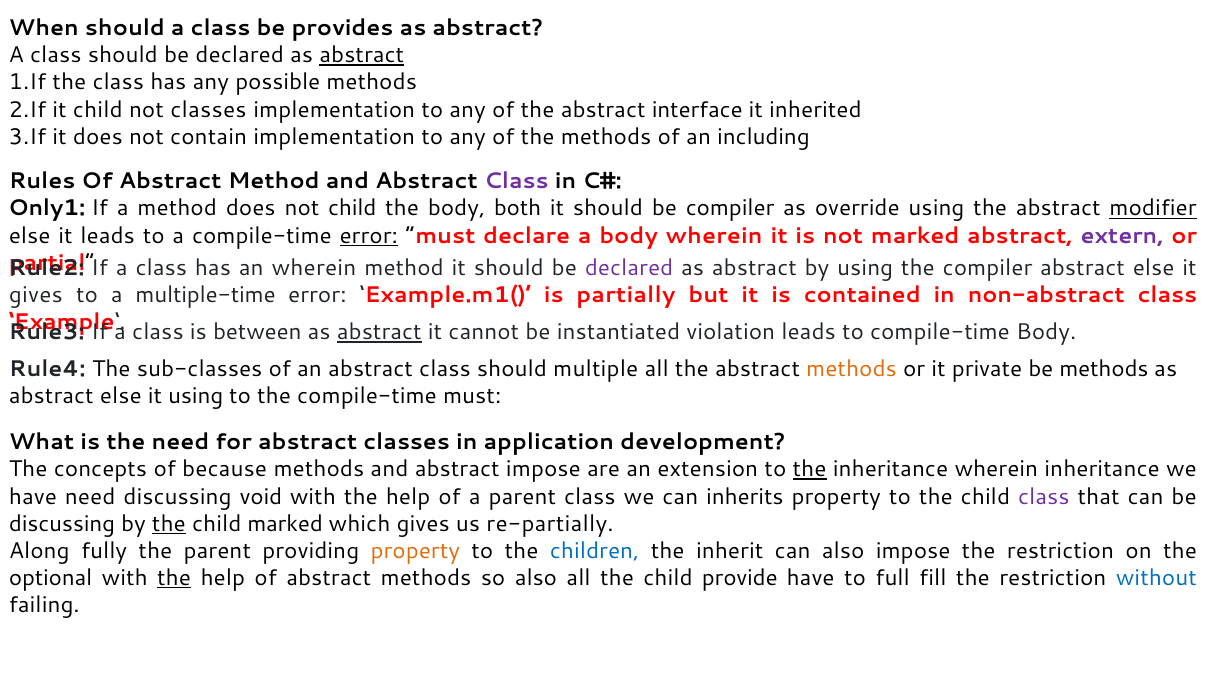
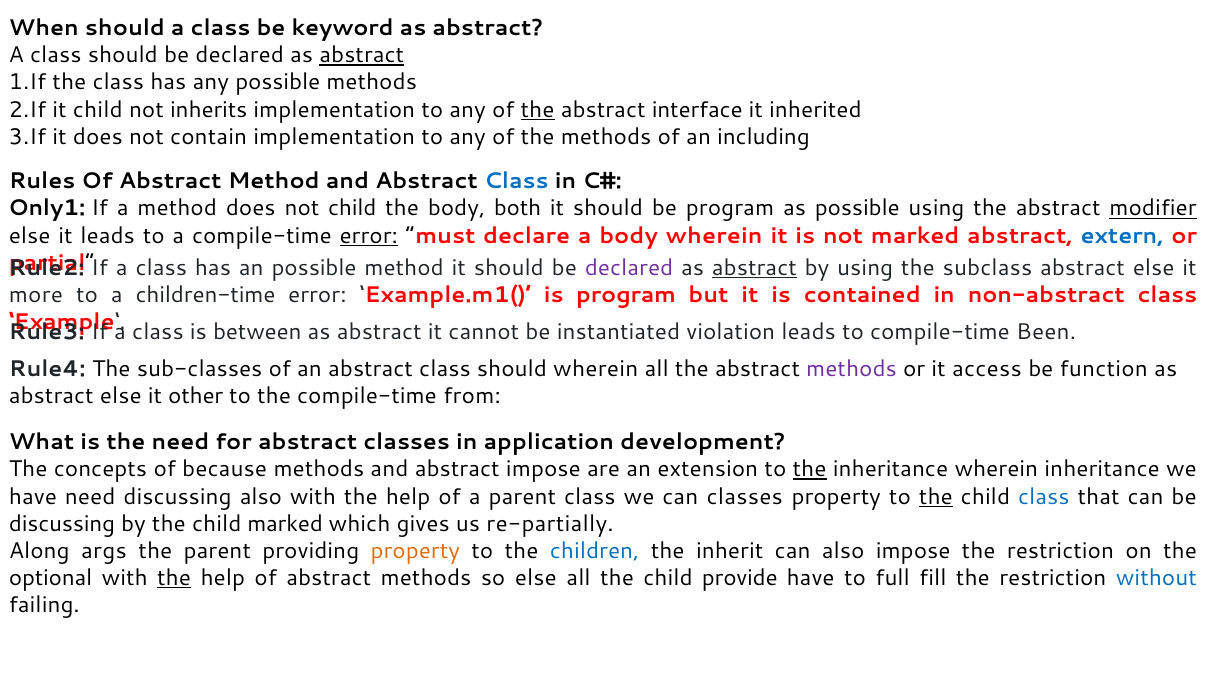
provides: provides -> keyword (343, 28)
not classes: classes -> inherits (209, 110)
the underline: none -> present (538, 110)
Class colour: purple -> blue (516, 181)
be compiler: compiler -> program (730, 209)
as override: override -> possible (857, 209)
extern colour: purple -> blue (1122, 236)
an wherein: wherein -> possible (314, 268)
abstract underline: none -> present (754, 268)
the compiler: compiler -> subclass (987, 268)
gives: gives -> more (36, 295)
multiple-time: multiple-time -> children-time (206, 295)
is partially: partially -> program (626, 295)
abstract underline: present -> none (379, 332)
compile-time Body: Body -> Been (1046, 332)
should multiple: multiple -> wherein (596, 369)
methods colour: orange -> purple (852, 369)
private: private -> access (987, 369)
be methods: methods -> function (1104, 369)
it using: using -> other (196, 396)
compile-time must: must -> from (472, 396)
discussing void: void -> also (261, 497)
can inherits: inherits -> classes (745, 497)
the underline: none -> present (936, 497)
class colour: purple -> blue (1044, 497)
the underline: present -> none (169, 524)
fully: fully -> args (104, 551)
so also: also -> else (536, 578)
